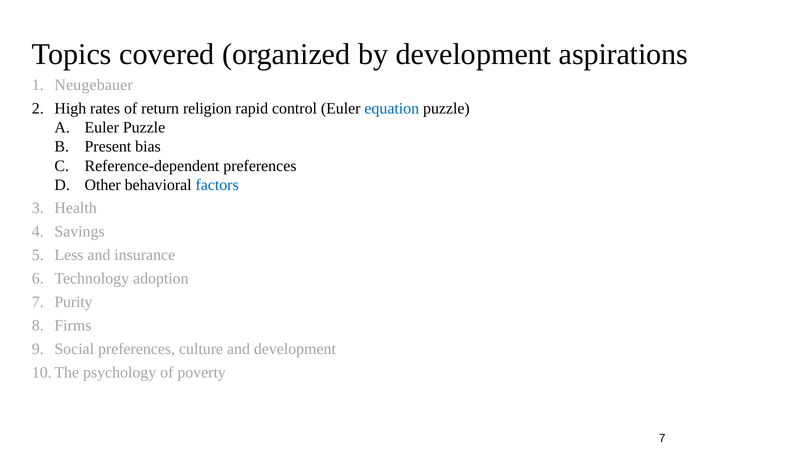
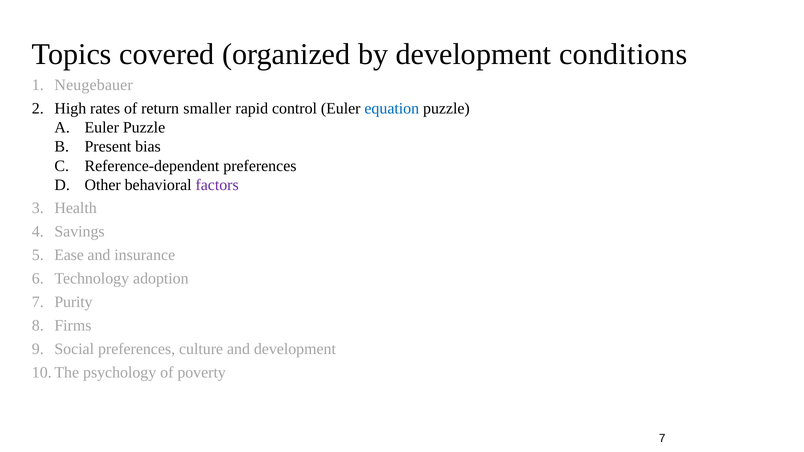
aspirations: aspirations -> conditions (623, 54)
religion: religion -> smaller (207, 109)
factors colour: blue -> purple (217, 185)
Less: Less -> Ease (69, 255)
